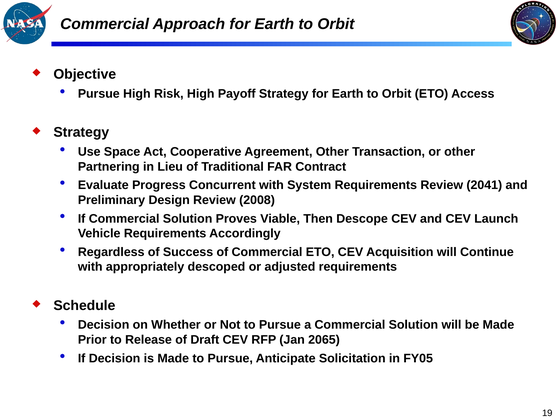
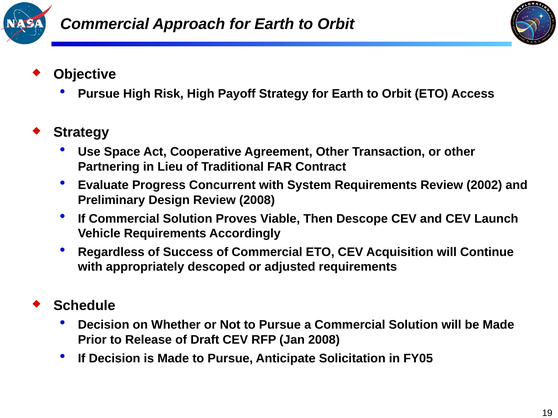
2041: 2041 -> 2002 (484, 185)
Jan 2065: 2065 -> 2008 (324, 340)
